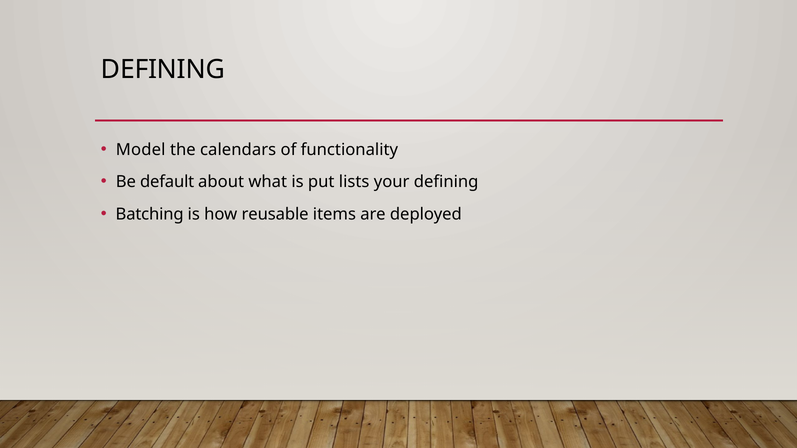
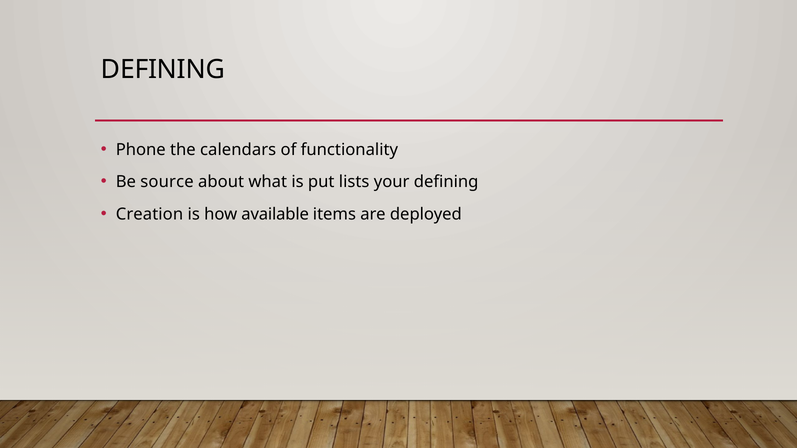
Model: Model -> Phone (141, 150)
default: default -> source (167, 182)
Batching: Batching -> Creation (149, 214)
reusable: reusable -> available (275, 214)
